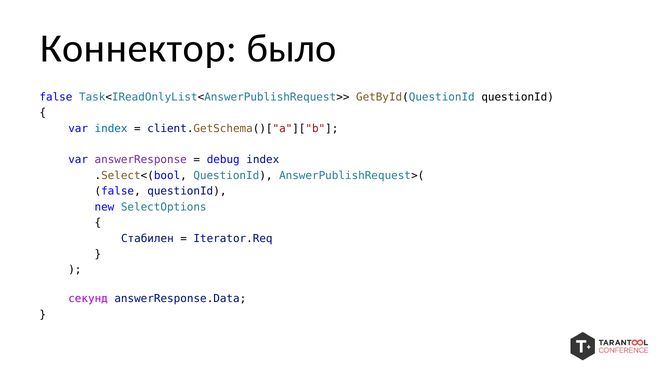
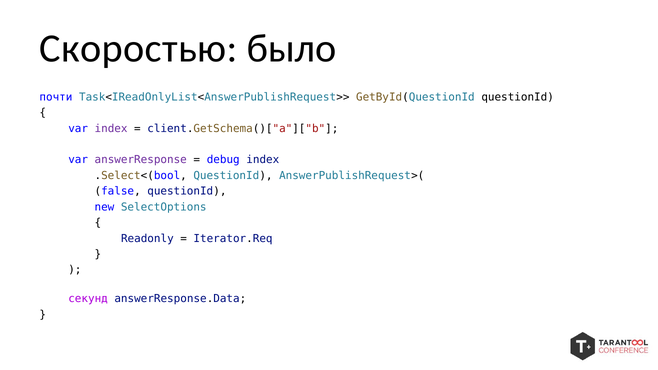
Коннектор: Коннектор -> Скоростью (138, 48)
false: false -> почти (56, 97)
index colour: blue -> purple (111, 128)
Стабилен: Стабилен -> Readonly (147, 239)
